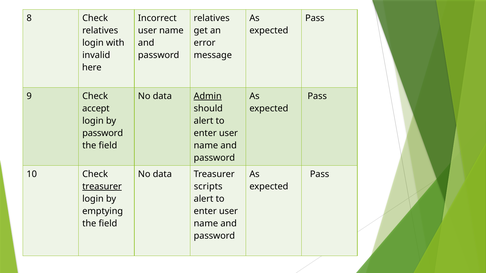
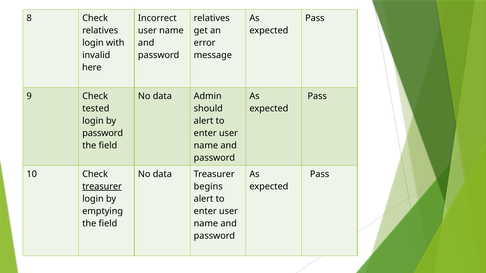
Admin underline: present -> none (208, 96)
accept: accept -> tested (96, 109)
scripts: scripts -> begins (208, 187)
